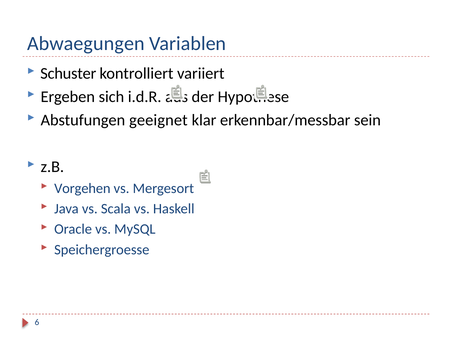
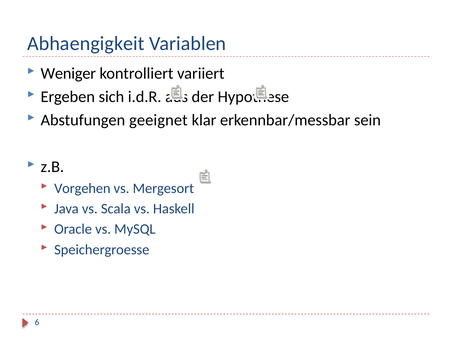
Abwaegungen: Abwaegungen -> Abhaengigkeit (86, 44)
Schuster: Schuster -> Weniger (68, 73)
